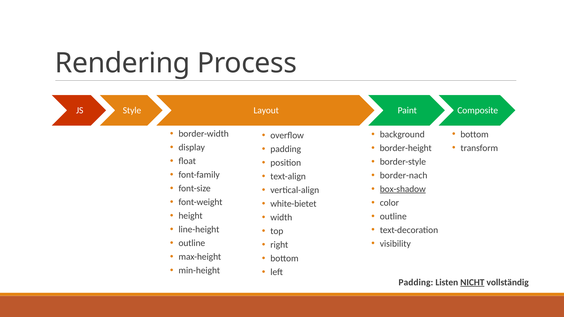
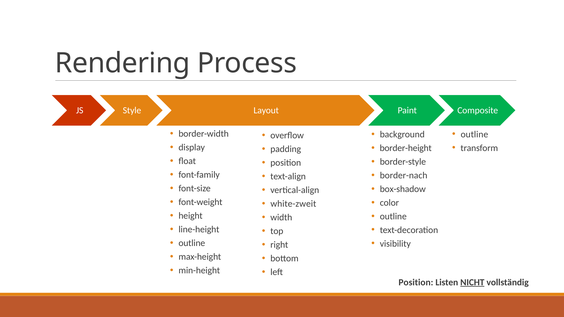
bottom: bottom -> outline (474, 134)
box-shadow underline: present -> none (403, 189)
white-bietet: white-bietet -> white-zweit (293, 204)
Padding: Padding -> Position (416, 282)
